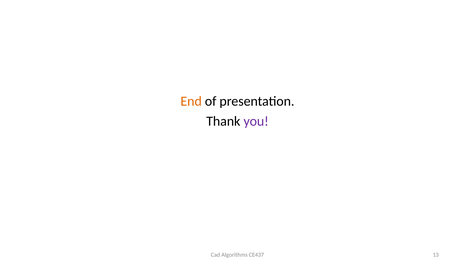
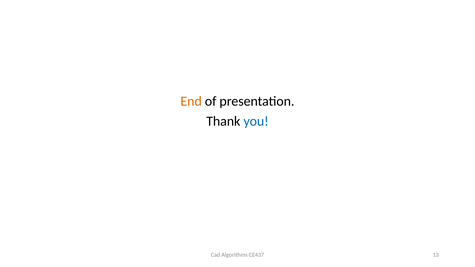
you colour: purple -> blue (256, 121)
